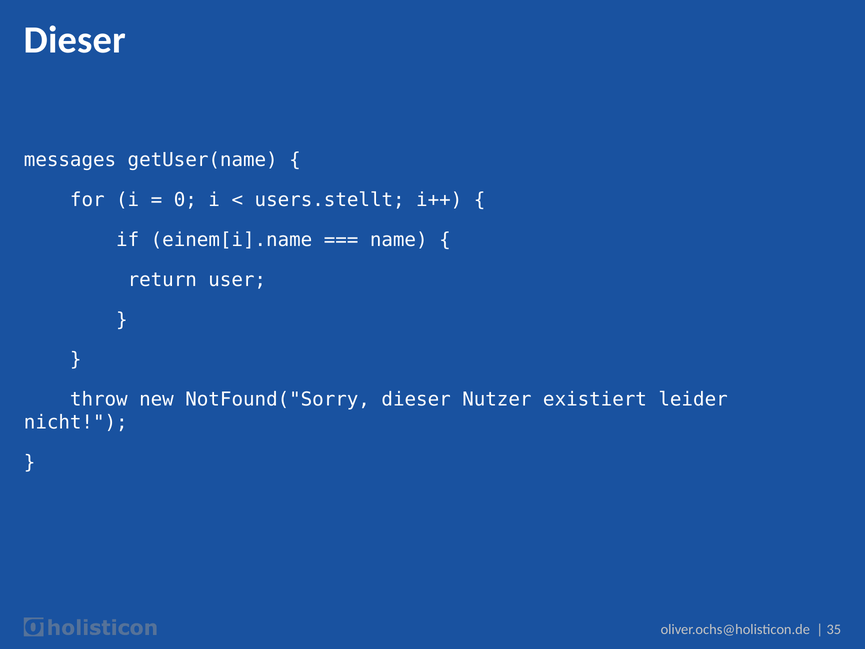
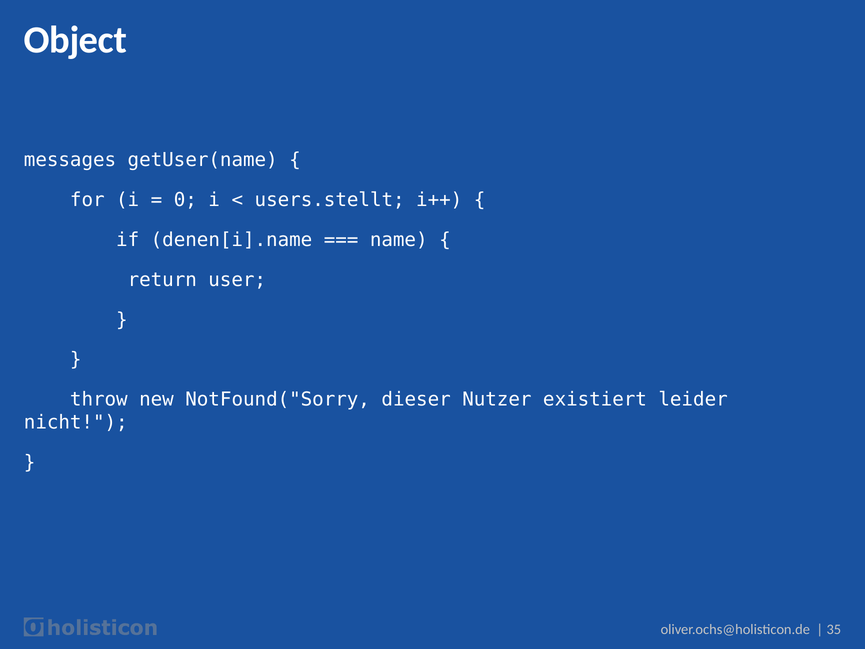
Dieser: Dieser -> Object (75, 40)
einem[i].name: einem[i].name -> denen[i].name (231, 240)
